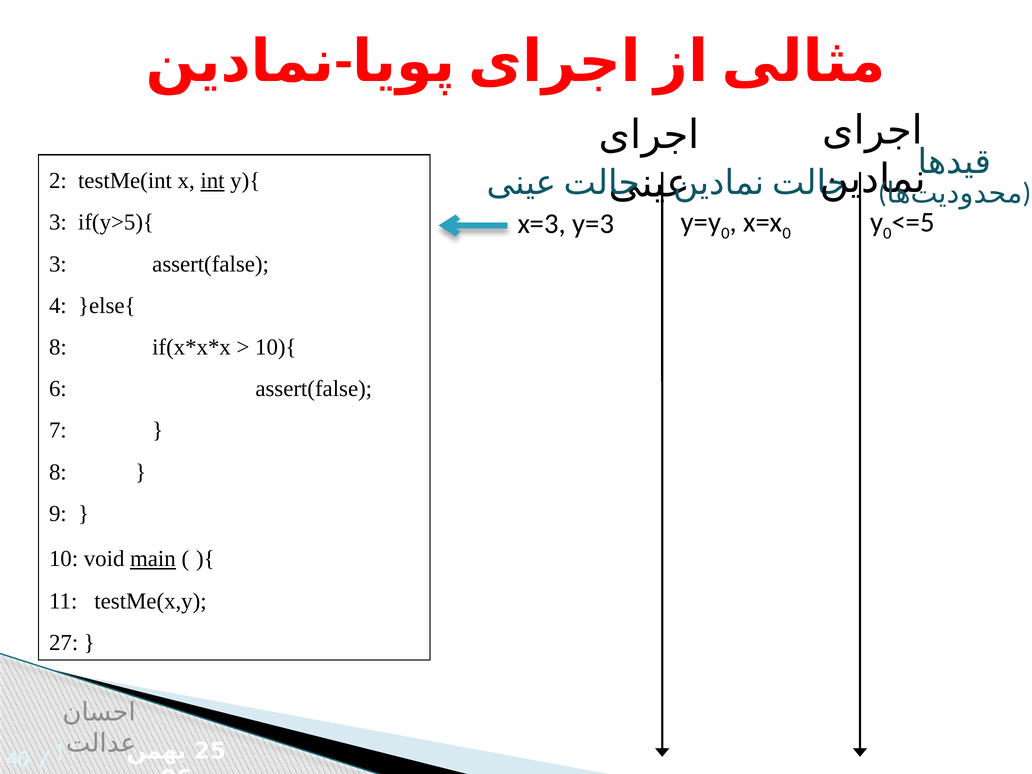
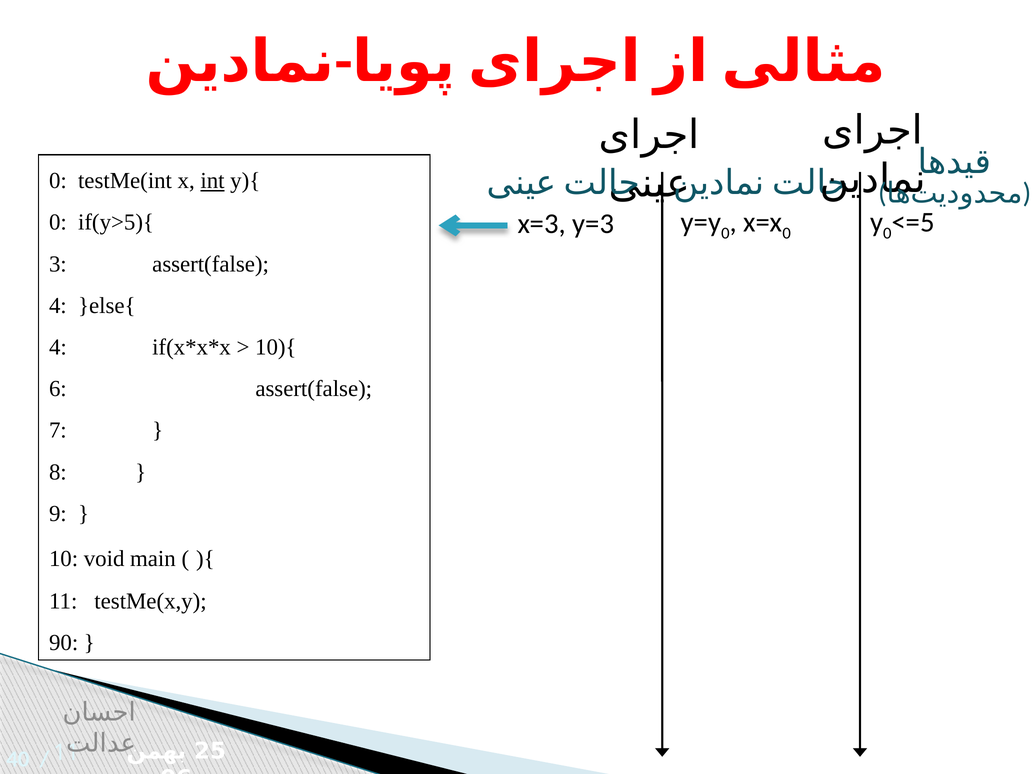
2: 2 -> 0 (58, 181)
3: 3 -> 0 (58, 222)
8: 8 -> 4 (58, 347)
main underline: present -> none (153, 559)
27: 27 -> 90 (64, 643)
